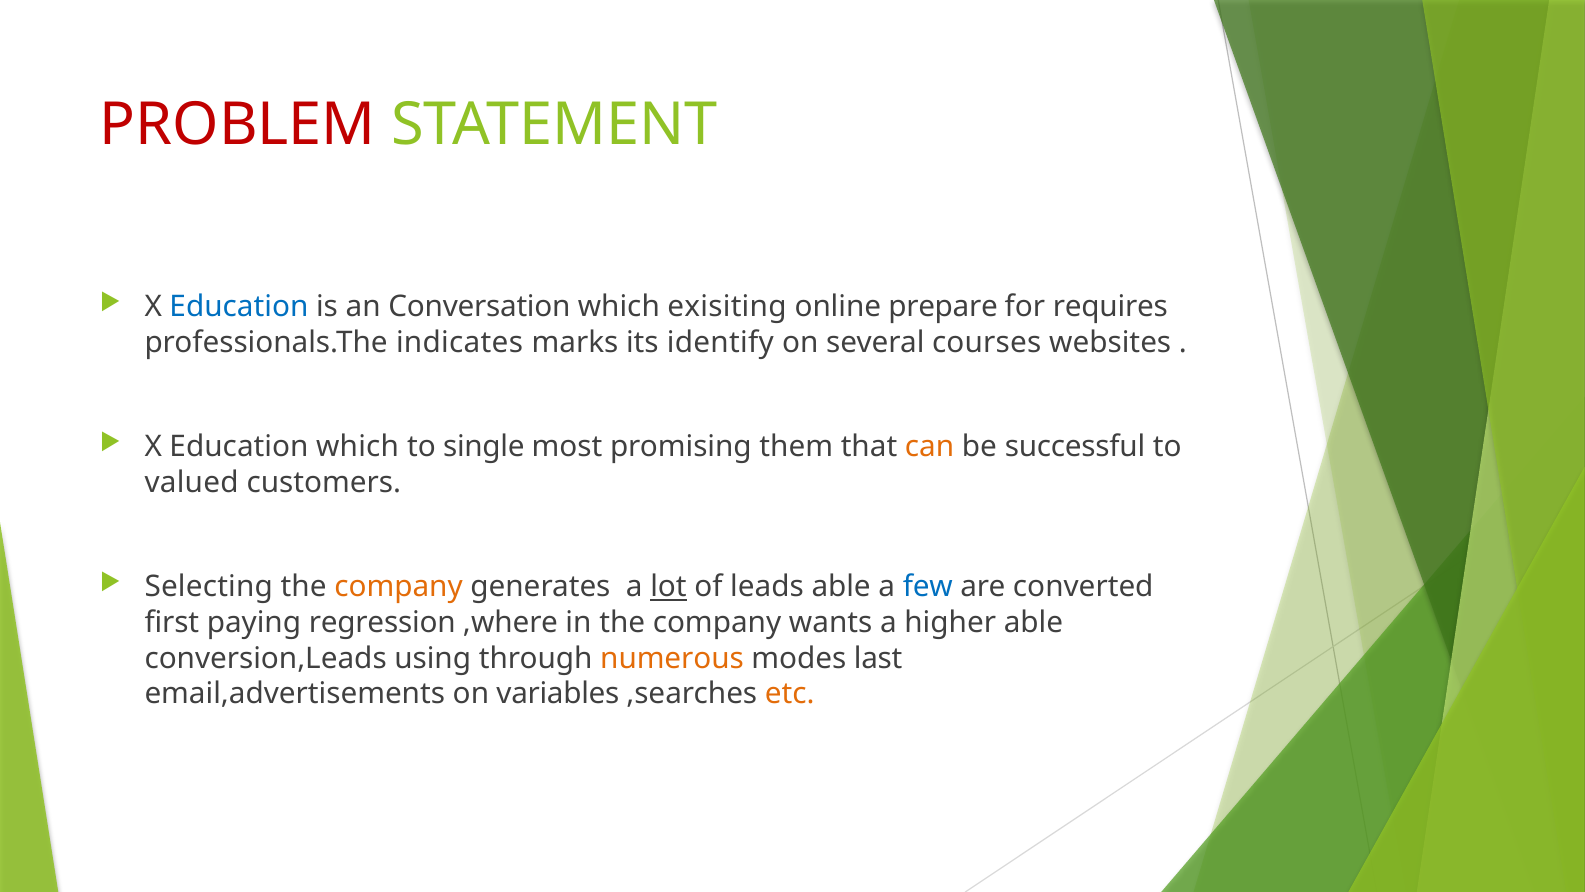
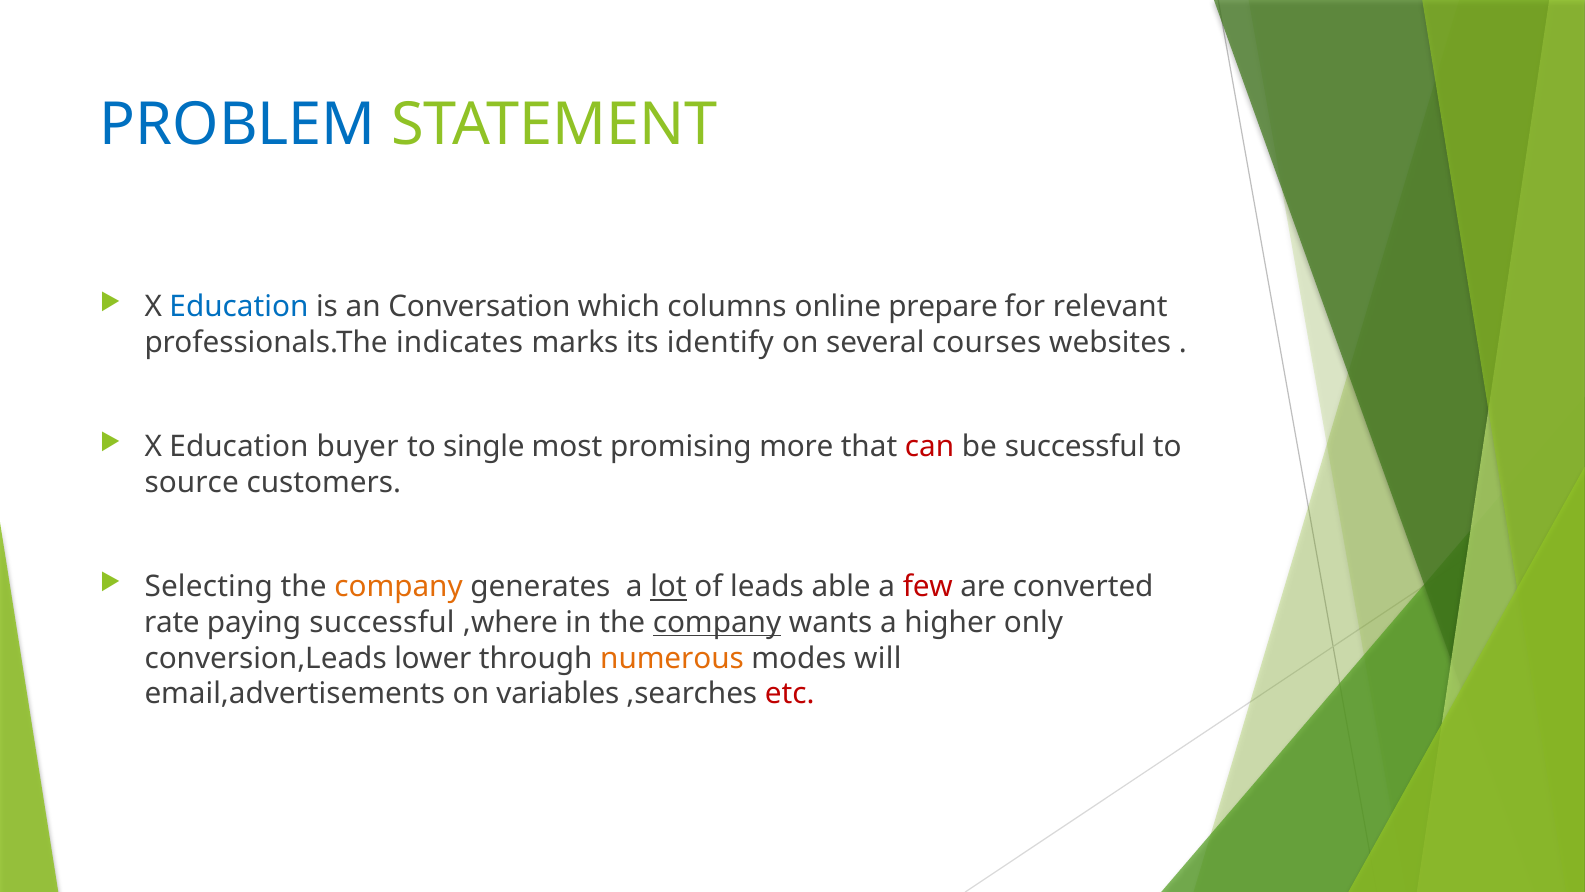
PROBLEM colour: red -> blue (238, 125)
exisiting: exisiting -> columns (727, 307)
requires: requires -> relevant (1110, 307)
Education which: which -> buyer (358, 447)
them: them -> more (796, 447)
can colour: orange -> red (930, 447)
valued: valued -> source (192, 482)
few colour: blue -> red (928, 587)
first: first -> rate (172, 622)
paying regression: regression -> successful (382, 622)
company underline: none -> present (717, 622)
higher able: able -> only (1033, 622)
using: using -> lower (433, 658)
last: last -> will (878, 658)
etc colour: orange -> red (790, 694)
